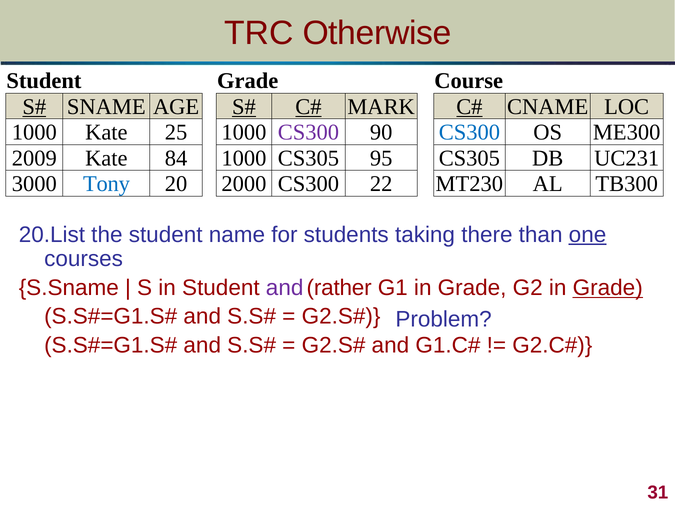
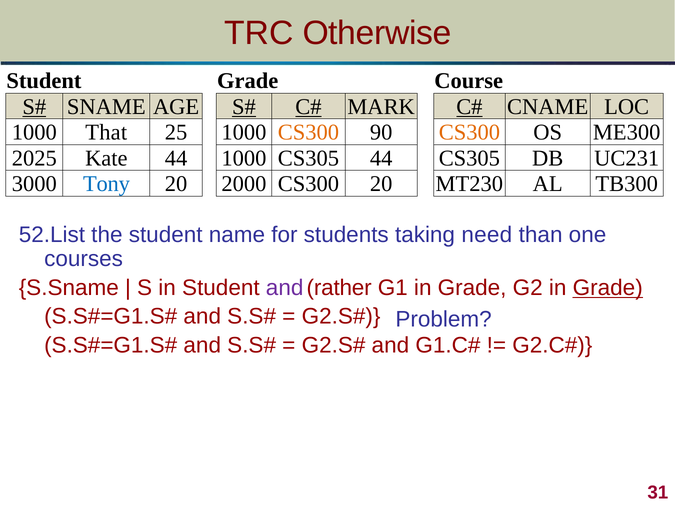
1000 Kate: Kate -> That (106, 132)
CS300 colour: purple -> orange (308, 132)
CS300 colour: blue -> orange (469, 132)
2009: 2009 -> 2025 (34, 158)
Kate 84: 84 -> 44 (176, 158)
CS305 95: 95 -> 44 (381, 158)
CS300 22: 22 -> 20 (381, 184)
20.List: 20.List -> 52.List (52, 235)
there: there -> need (487, 235)
one underline: present -> none (588, 235)
